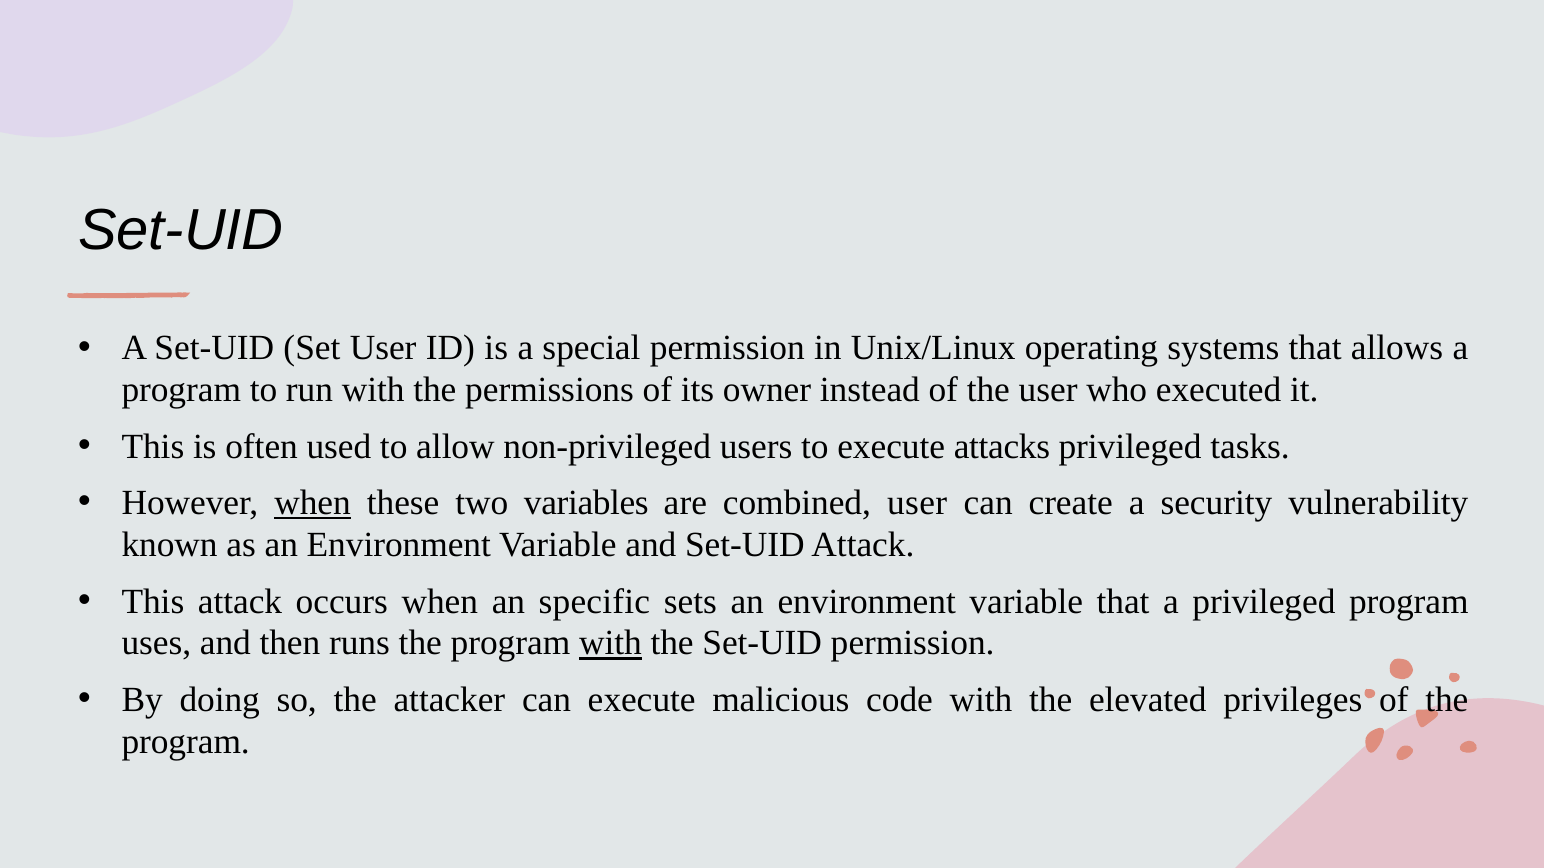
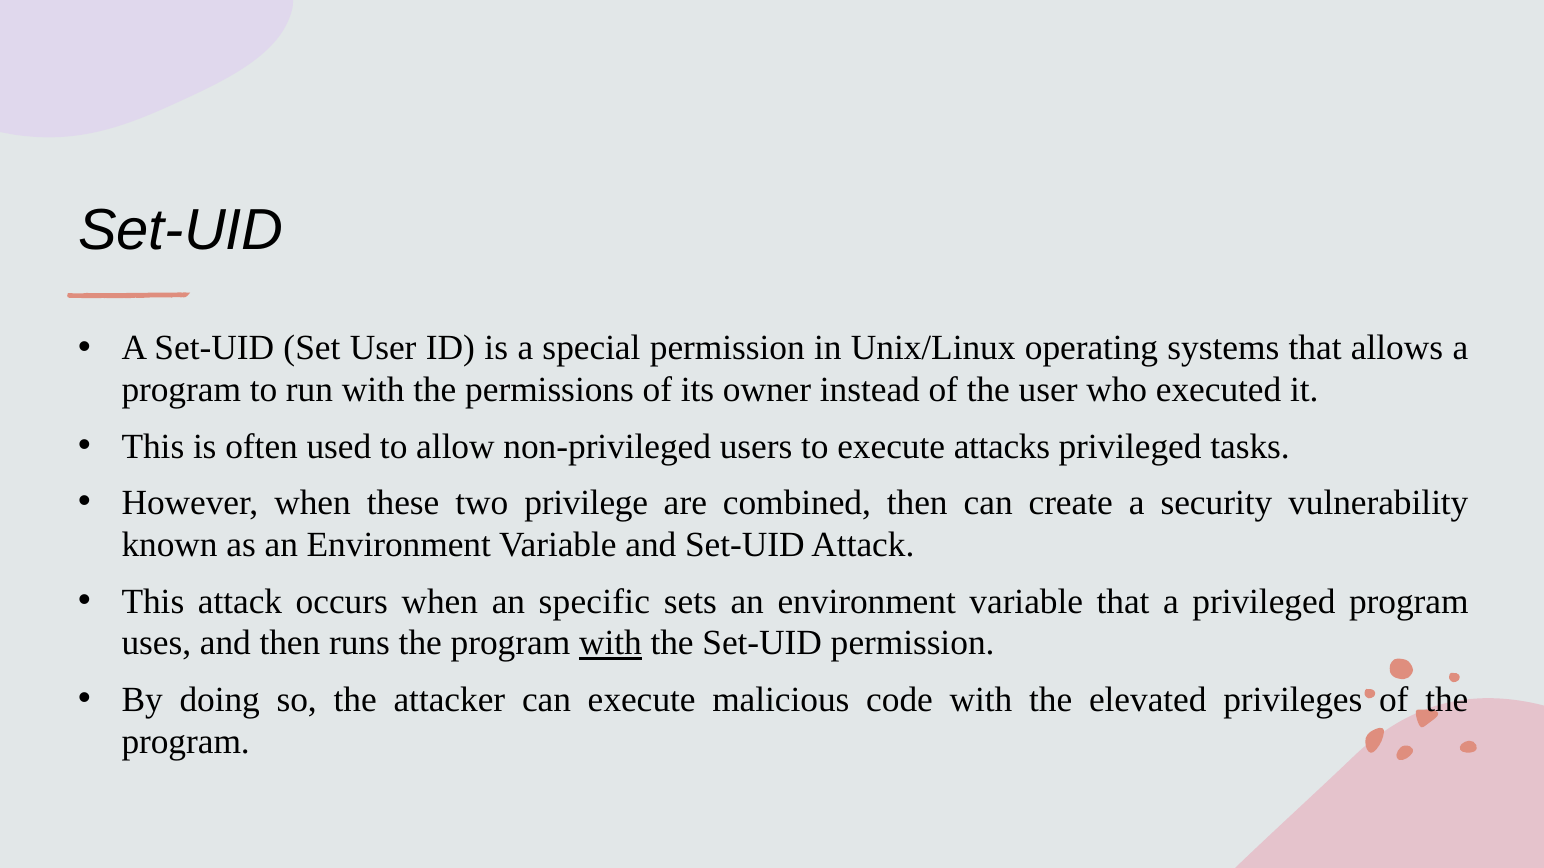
when underline: present -> none (313, 503)
variables: variables -> privilege (586, 503)
combined user: user -> then (917, 503)
